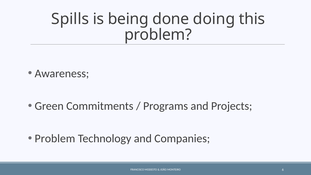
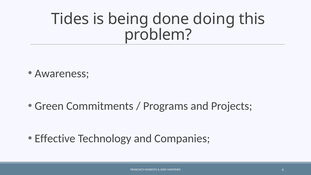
Spills: Spills -> Tides (70, 19)
Problem: Problem -> Effective (55, 139)
